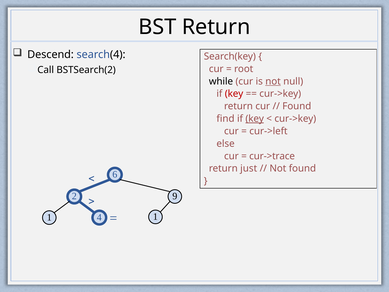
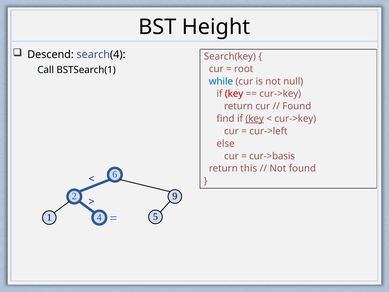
BST Return: Return -> Height (216, 27)
BSTSearch(2: BSTSearch(2 -> BSTSearch(1 (86, 70)
while colour: black -> blue (221, 81)
not underline: present -> none (273, 81)
cur->trace: cur->trace -> cur->basis (272, 156)
just: just -> this (249, 168)
1 1: 1 -> 5 (155, 216)
